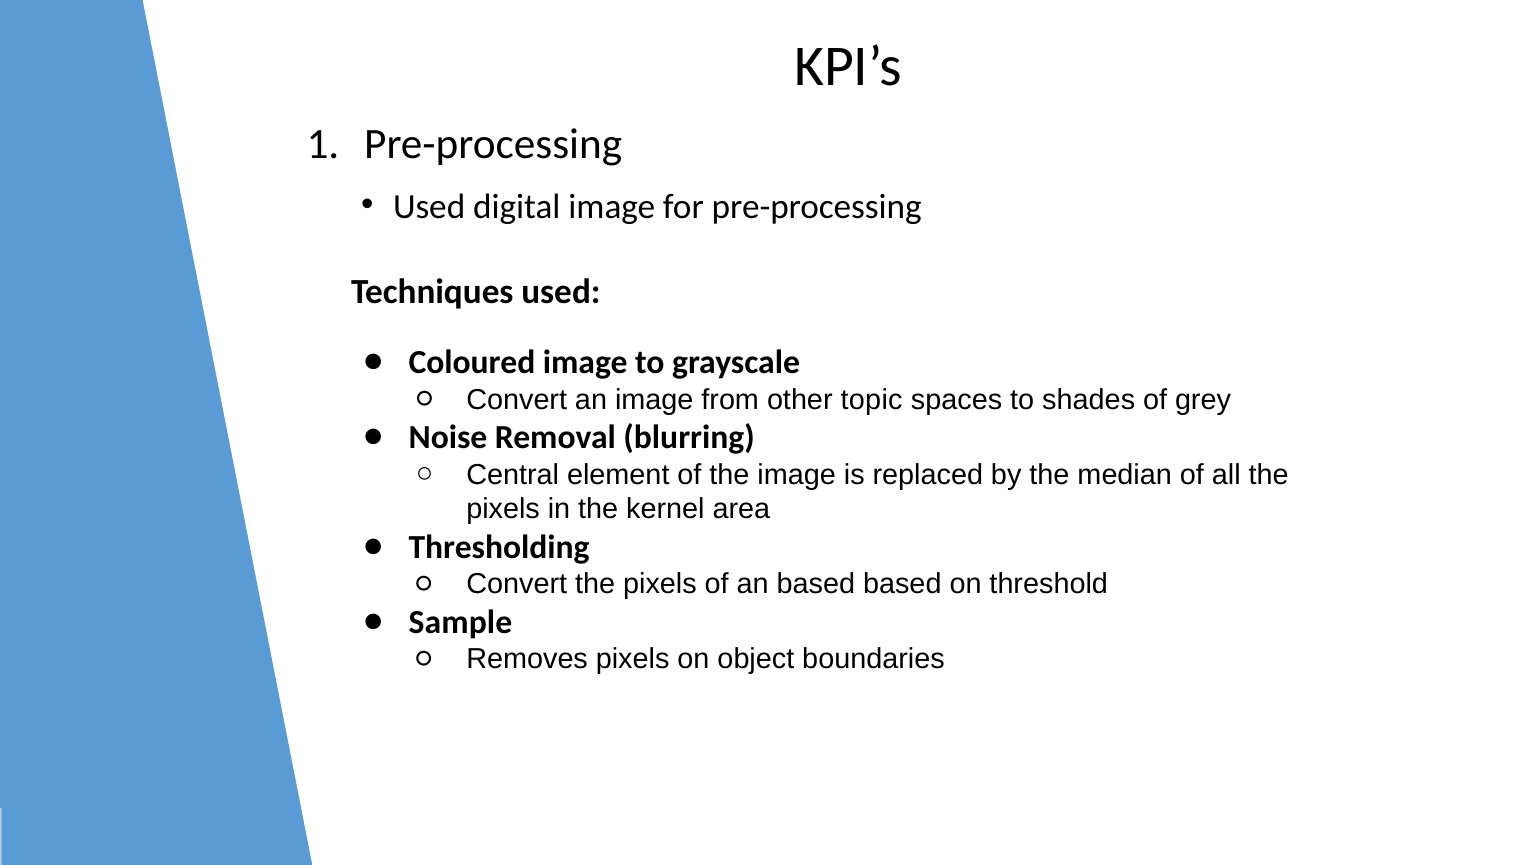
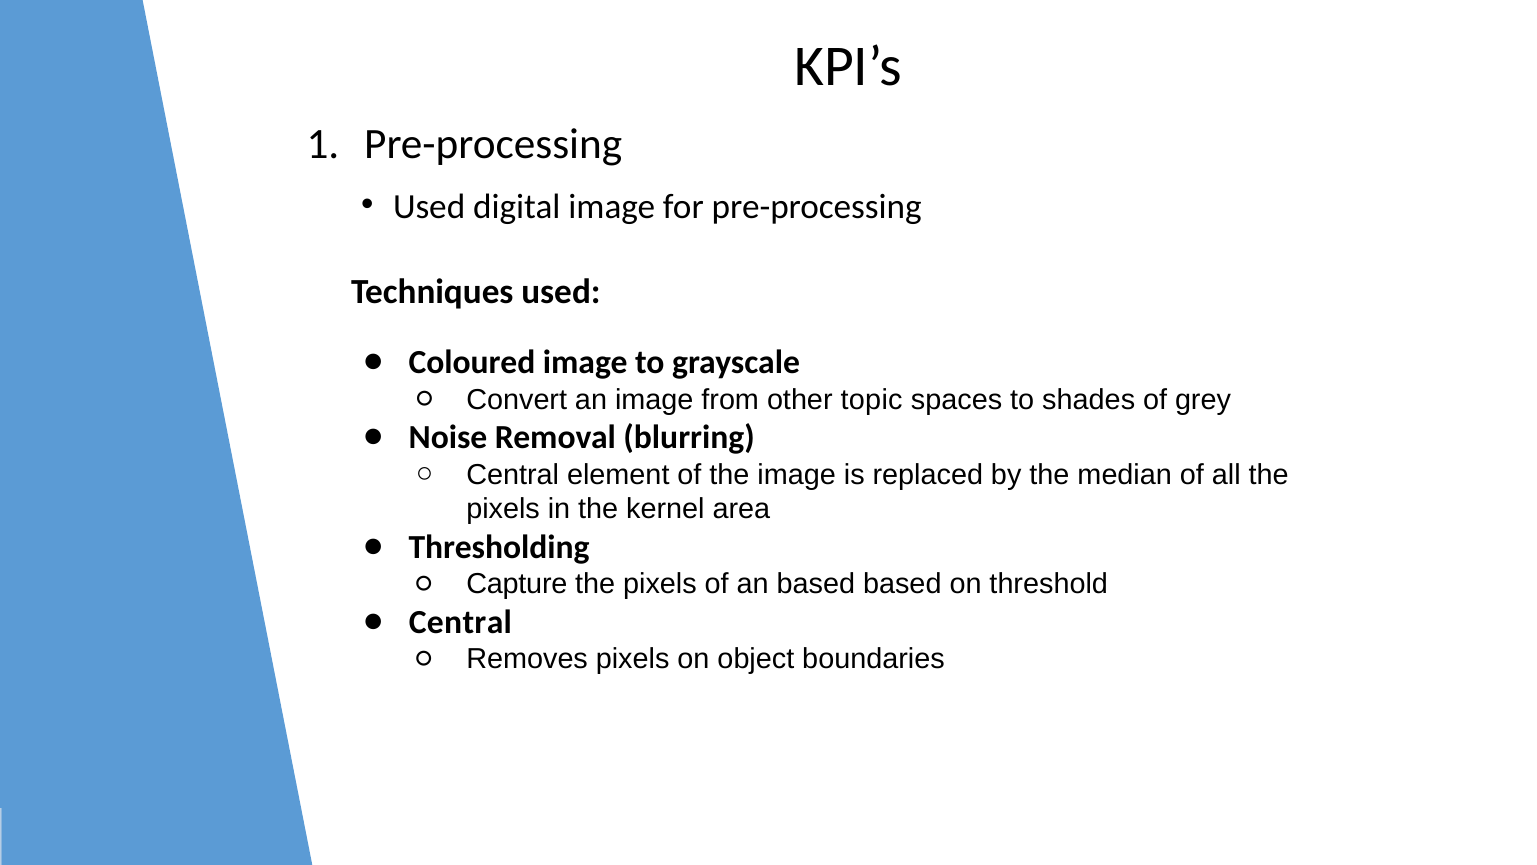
Convert: Convert -> Capture (517, 584)
Sample: Sample -> Central (460, 622)
